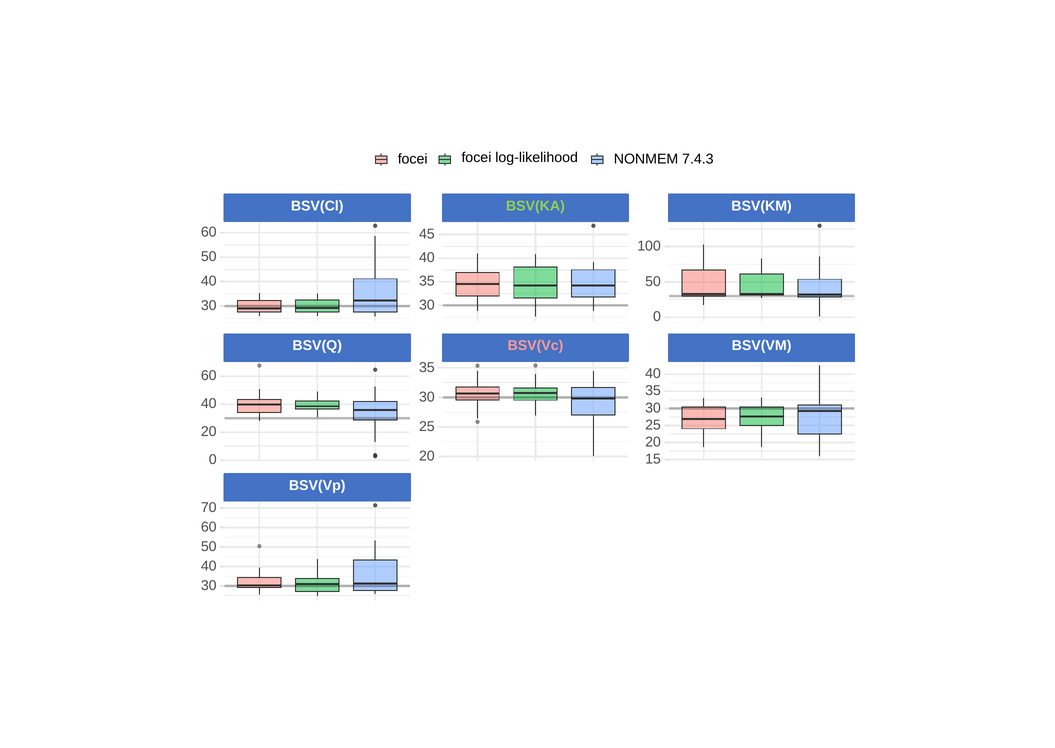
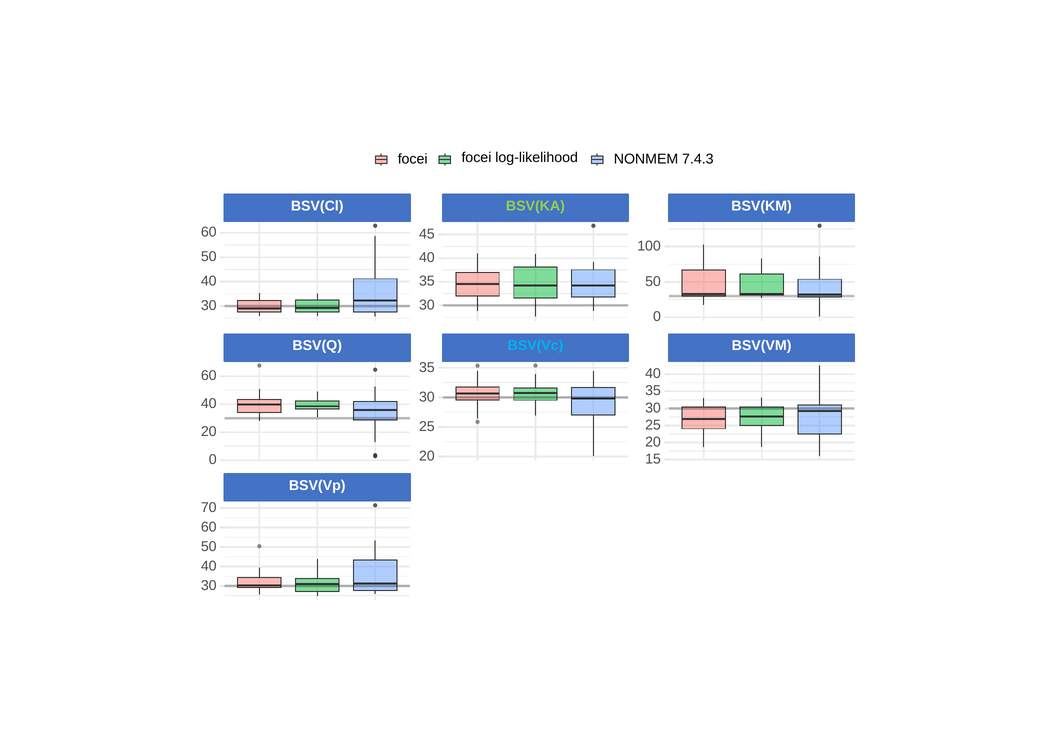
BSV(Vc colour: pink -> light blue (535, 346)
